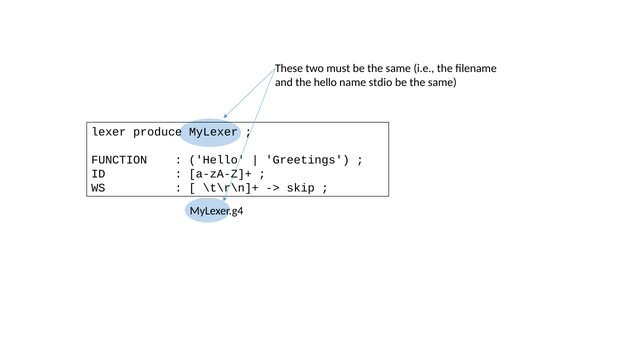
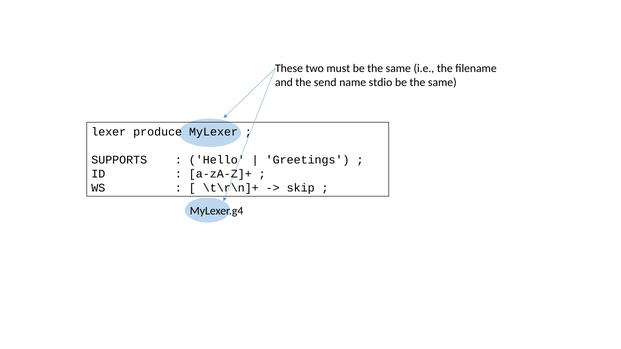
the hello: hello -> send (325, 83)
FUNCTION: FUNCTION -> SUPPORTS (119, 160)
